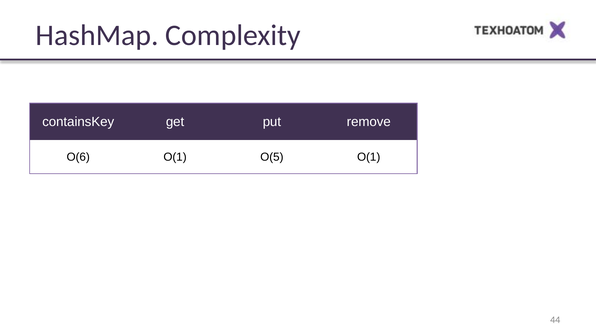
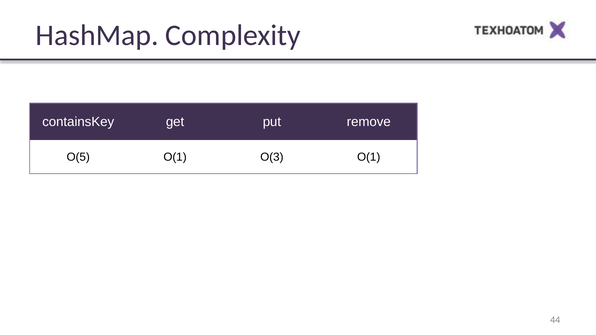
O(6: O(6 -> O(5 (78, 157)
O(5: O(5 -> O(3 (272, 157)
